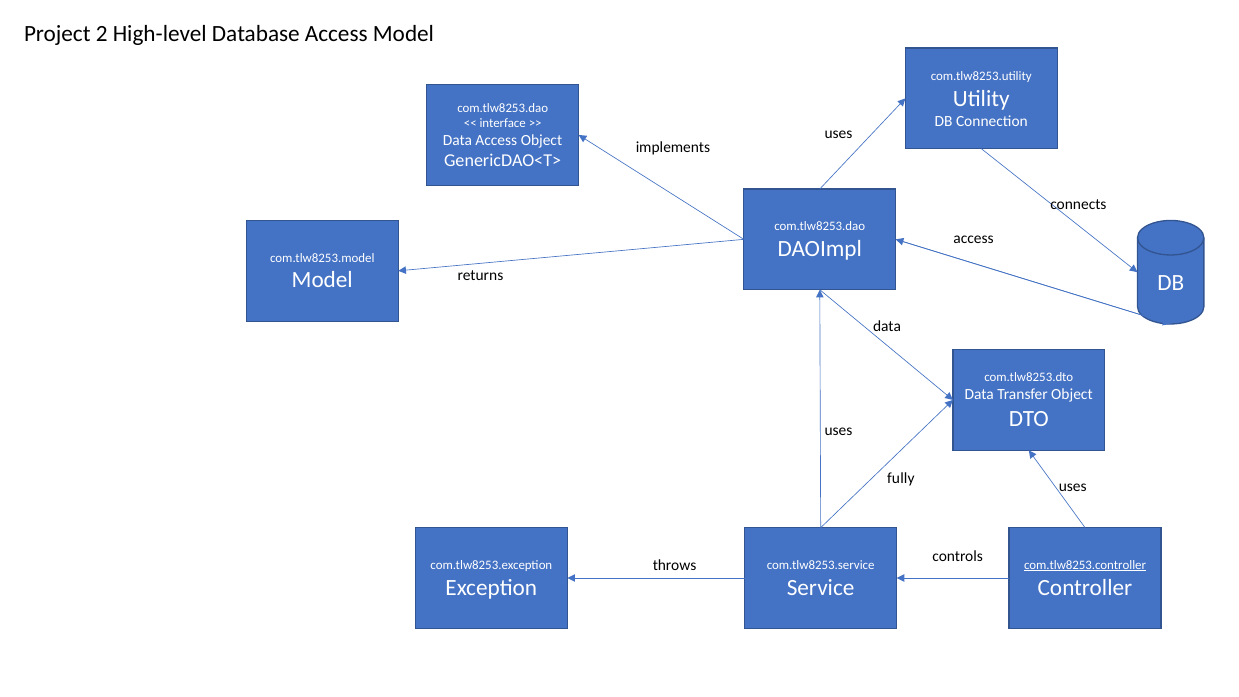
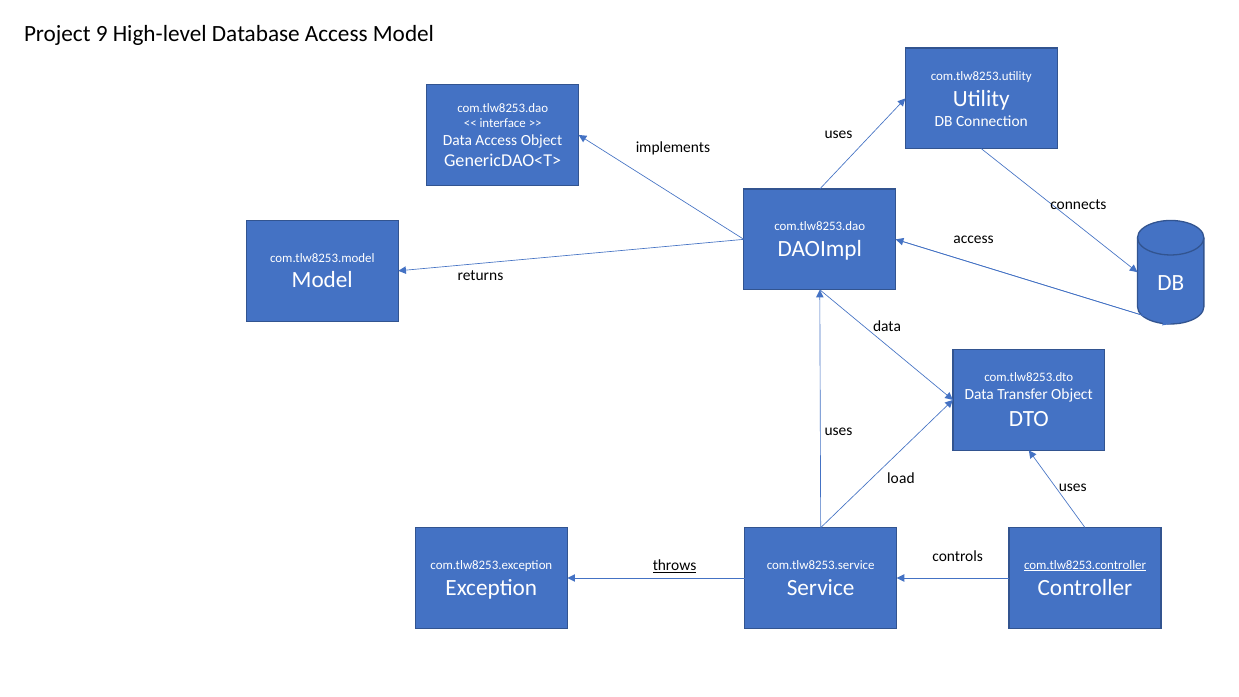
2: 2 -> 9 (102, 34)
fully: fully -> load (901, 479)
throws underline: none -> present (675, 566)
